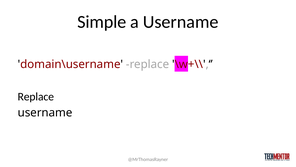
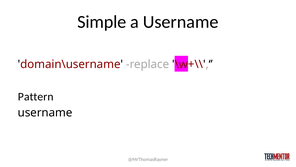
Replace: Replace -> Pattern (36, 96)
